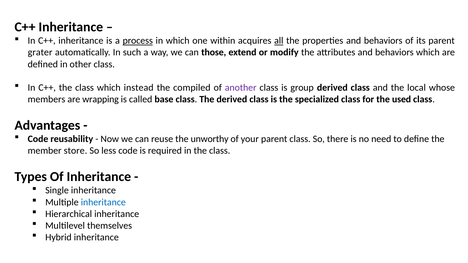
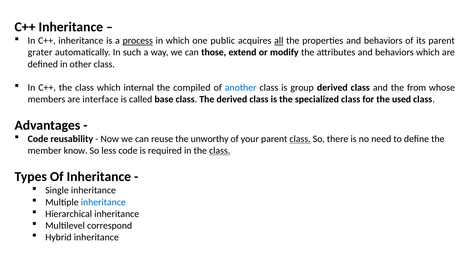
within: within -> public (223, 41)
instead: instead -> internal (139, 88)
another colour: purple -> blue (241, 88)
local: local -> from (417, 88)
wrapping: wrapping -> interface (100, 99)
class underline: none -> present (300, 139)
store: store -> know (76, 151)
class underline: none -> present (220, 151)
themselves: themselves -> correspond (110, 226)
